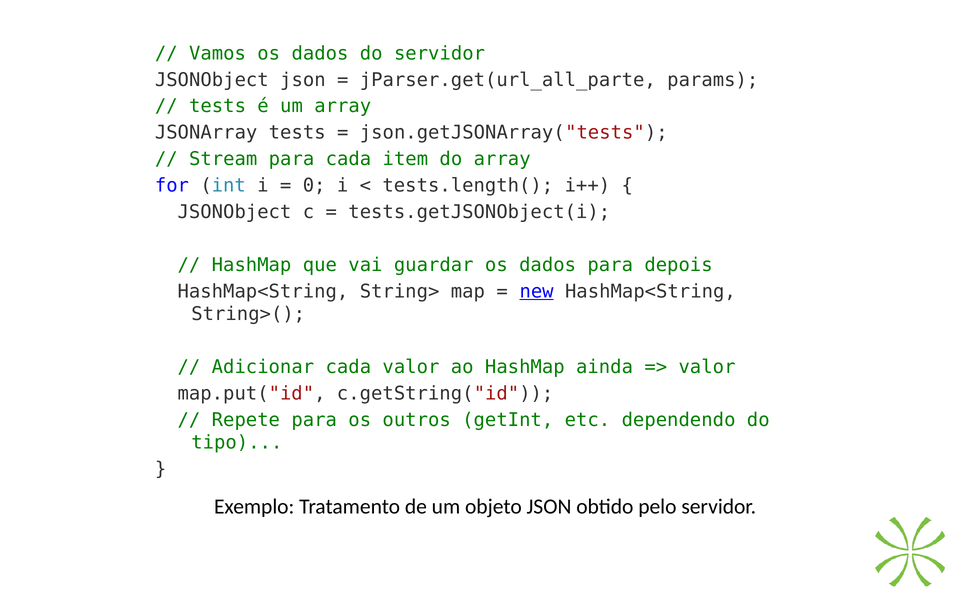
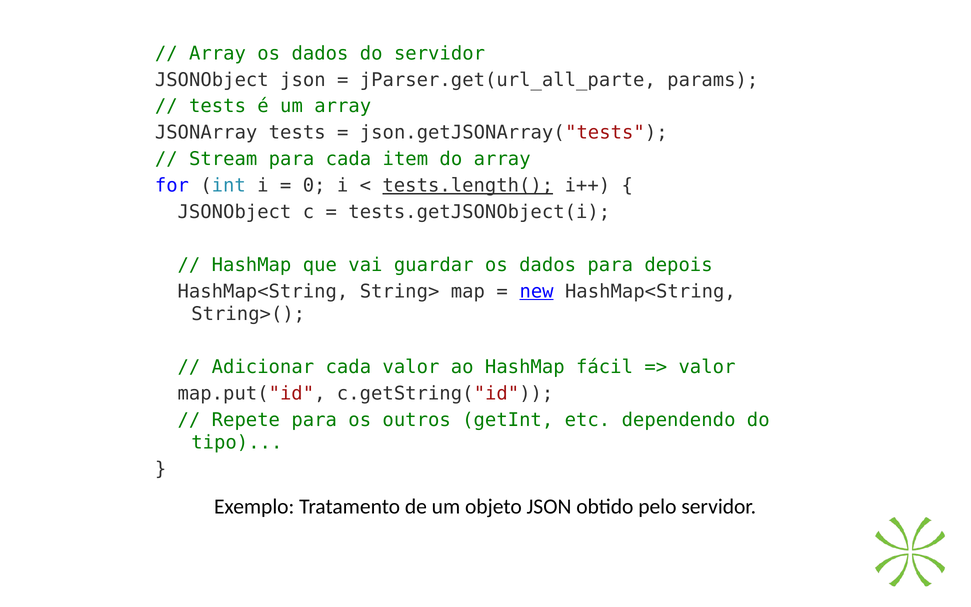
Vamos: Vamos -> Array (218, 53)
tests.length( underline: none -> present (468, 186)
ainda: ainda -> fácil (605, 367)
